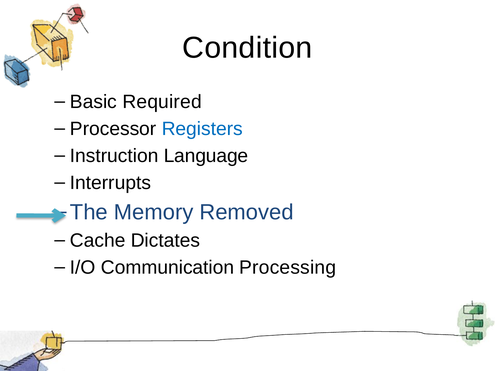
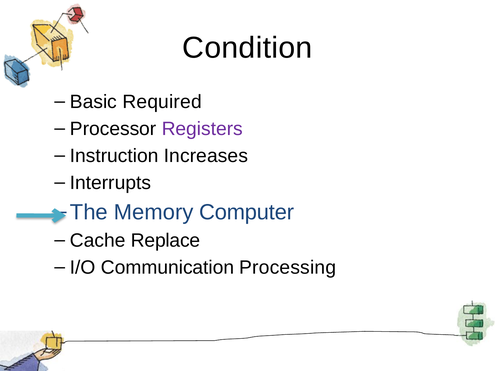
Registers colour: blue -> purple (202, 129)
Language: Language -> Increases (206, 156)
Removed: Removed -> Computer (247, 212)
Dictates: Dictates -> Replace (166, 241)
